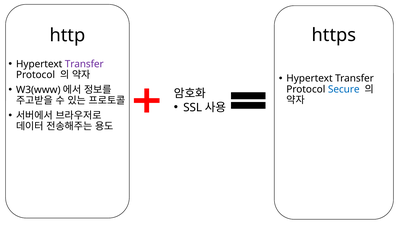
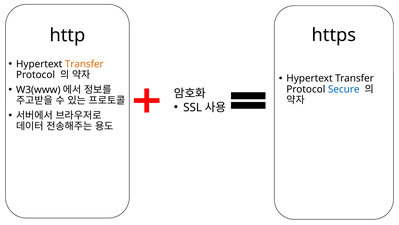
Transfer colour: purple -> orange (84, 64)
